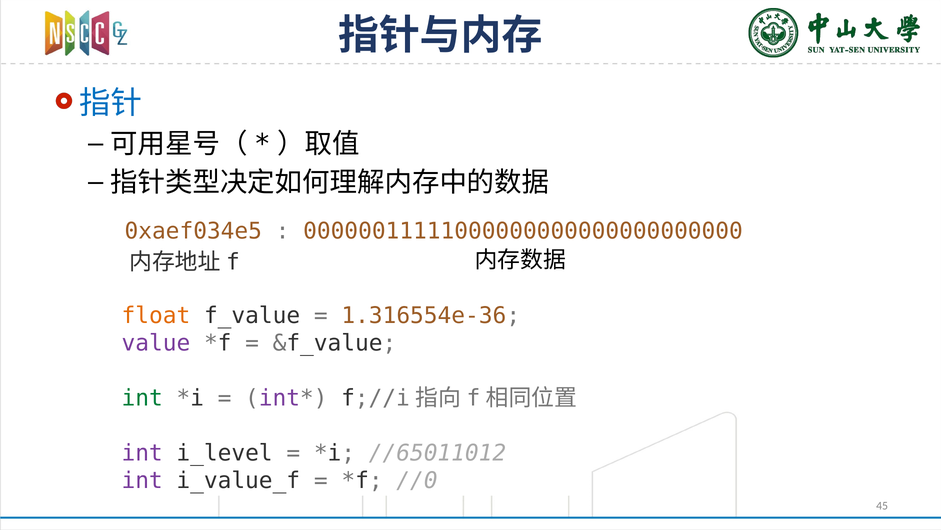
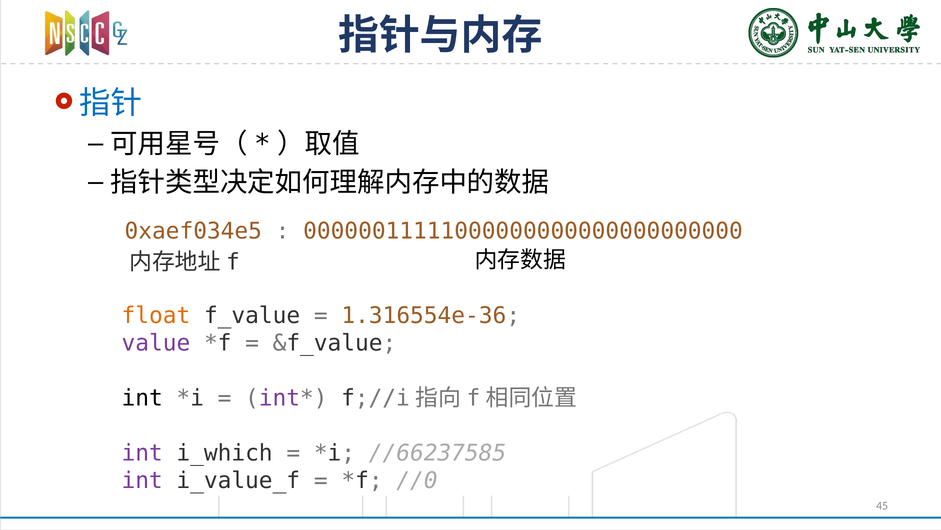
int colour: green -> black (142, 398)
i_level: i_level -> i_which (225, 453)
//65011012: //65011012 -> //66237585 (438, 453)
